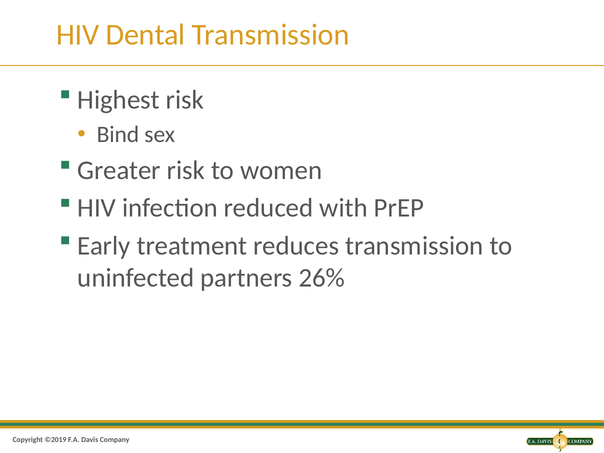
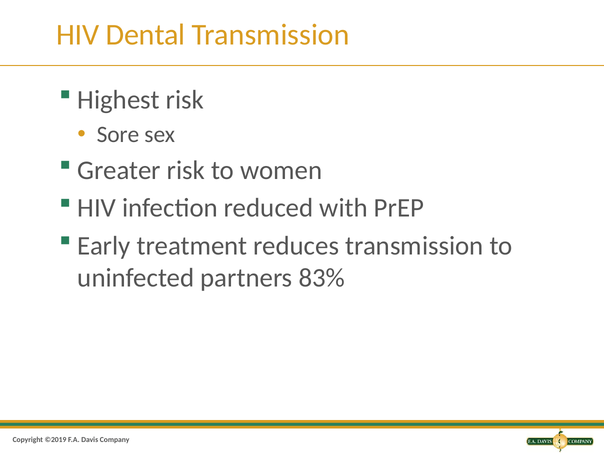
Bind: Bind -> Sore (118, 135)
26%: 26% -> 83% (322, 278)
